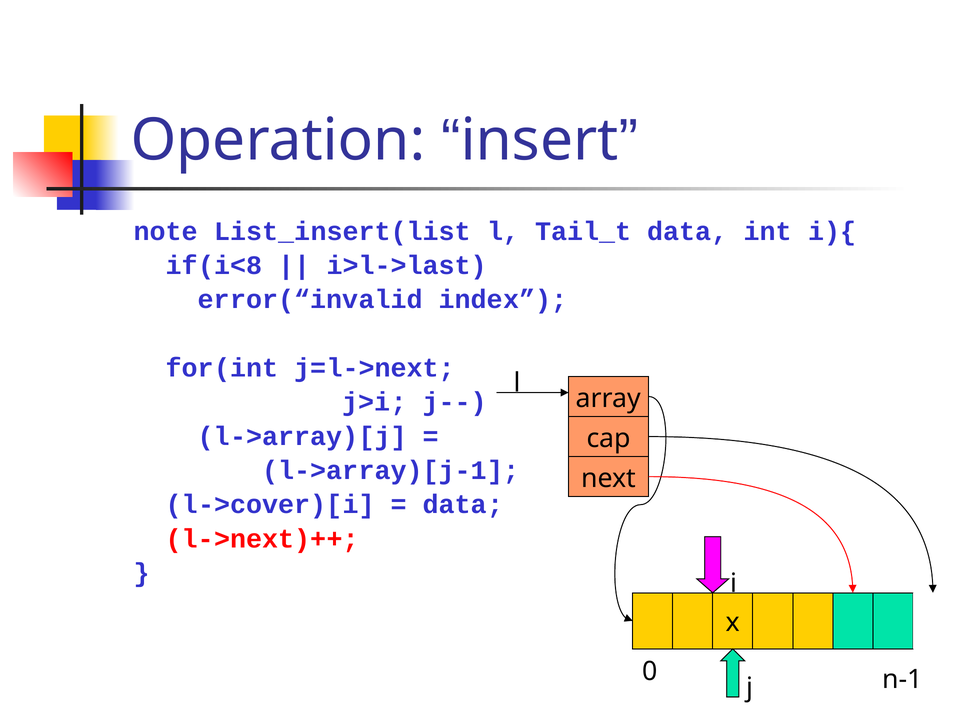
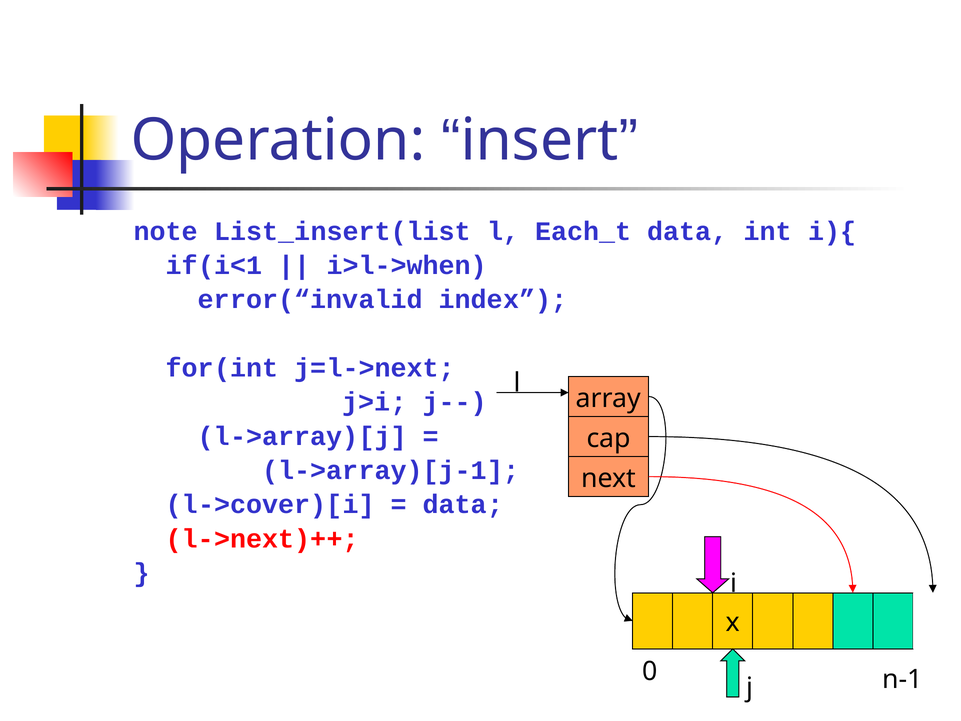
Tail_t: Tail_t -> Each_t (583, 231)
if(i<8: if(i<8 -> if(i<1 (214, 265)
i>l->last: i>l->last -> i>l->when (407, 265)
